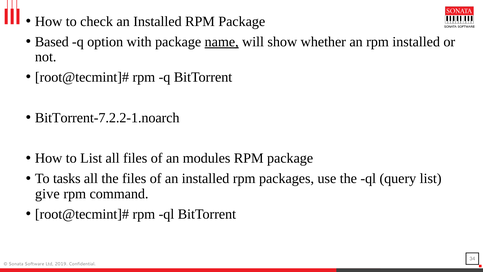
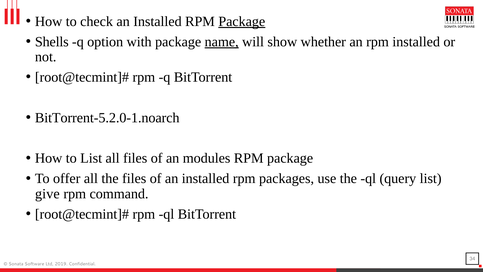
Package underline: none -> present (242, 21)
Based: Based -> Shells (52, 42)
BitTorrent-7.2.2-1.noarch: BitTorrent-7.2.2-1.noarch -> BitTorrent-5.2.0-1.noarch (107, 118)
tasks: tasks -> offer (67, 178)
